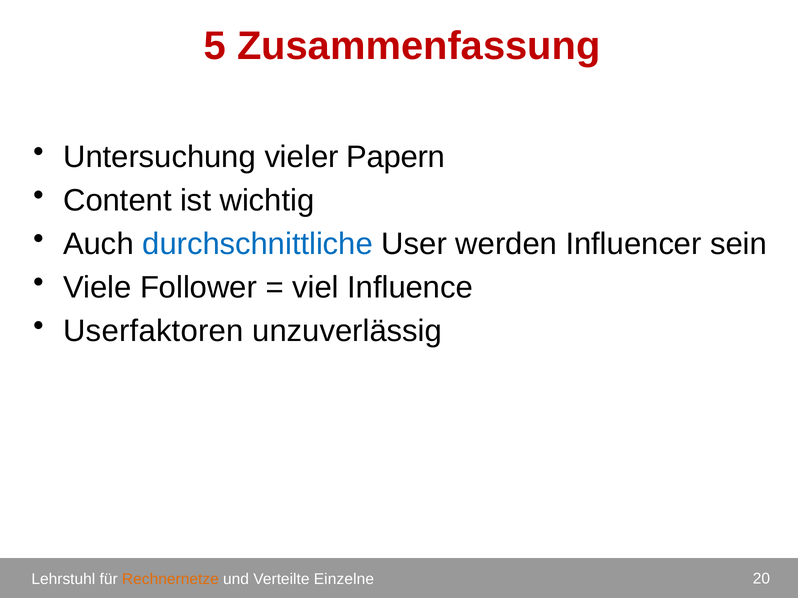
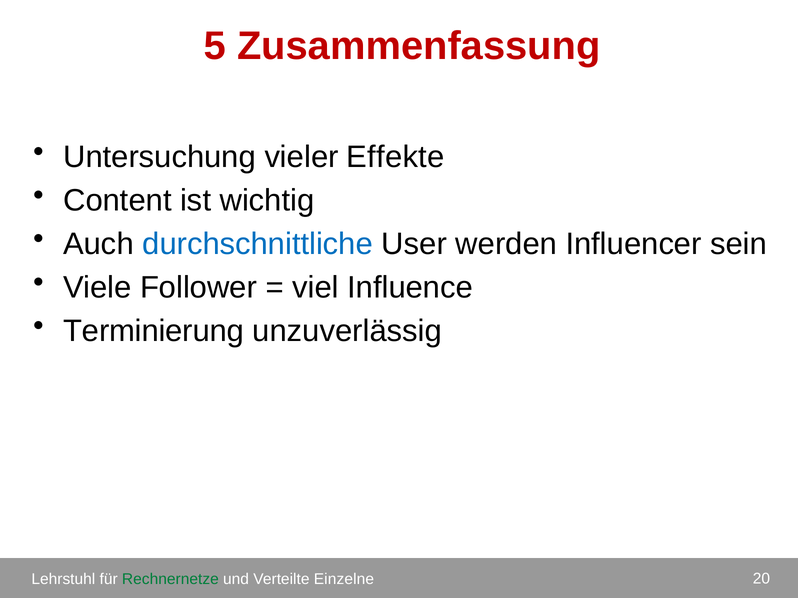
Papern: Papern -> Effekte (395, 157)
Userfaktoren: Userfaktoren -> Terminierung (154, 331)
Rechnernetze colour: orange -> green (170, 580)
